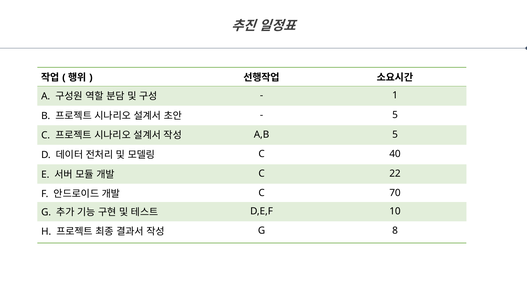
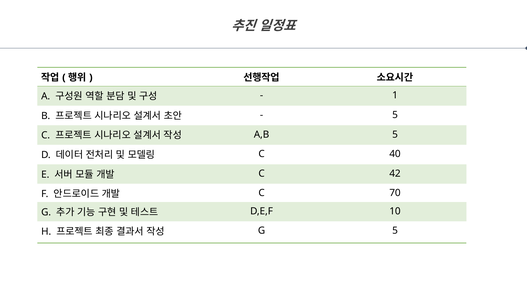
22: 22 -> 42 (395, 174)
G 8: 8 -> 5 (395, 231)
